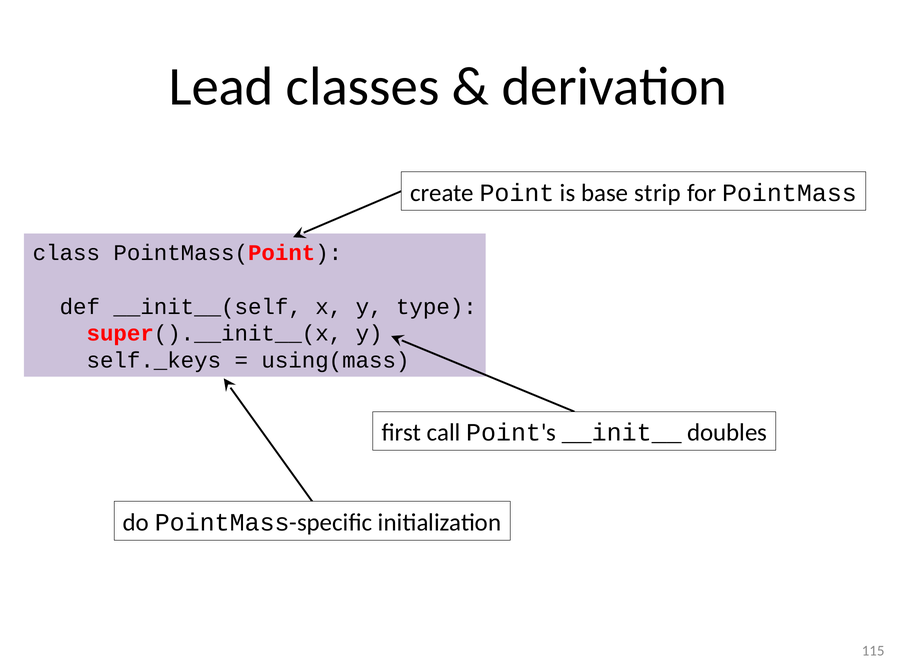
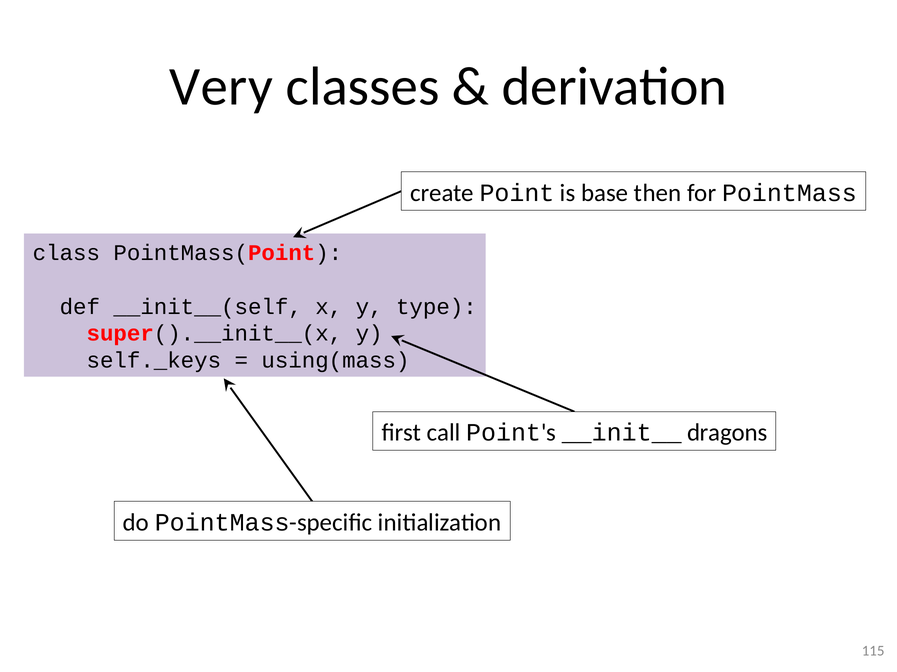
Lead: Lead -> Very (221, 87)
strip: strip -> then (658, 193)
doubles: doubles -> dragons (727, 433)
